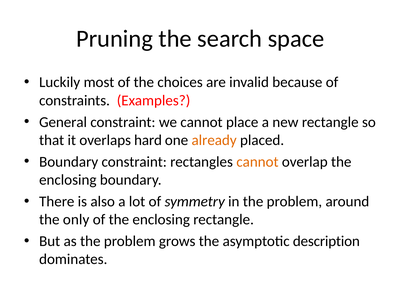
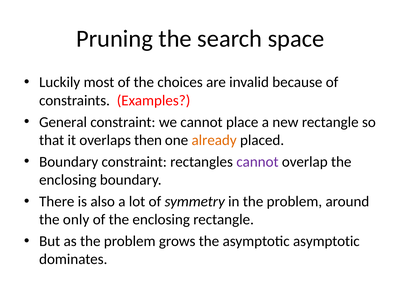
hard: hard -> then (148, 140)
cannot colour: orange -> purple (257, 162)
asymptotic description: description -> asymptotic (326, 241)
